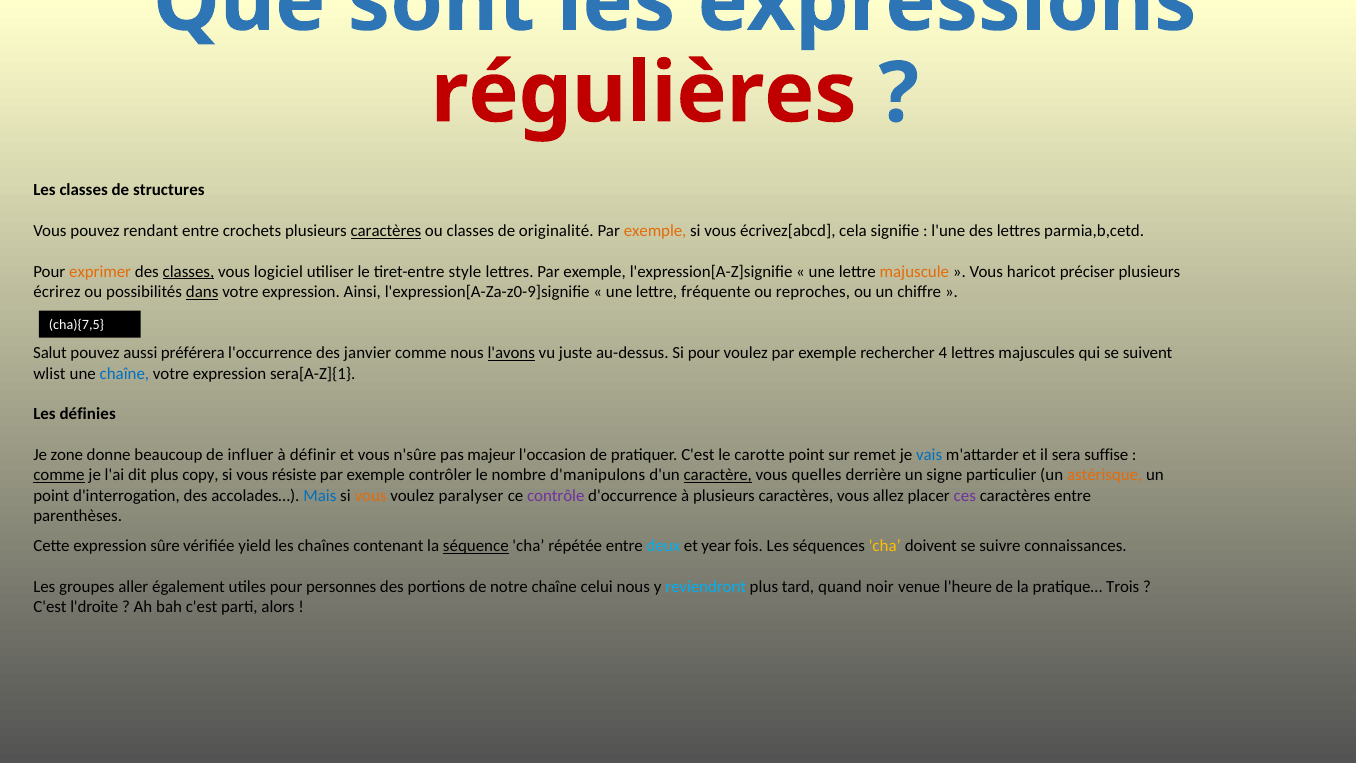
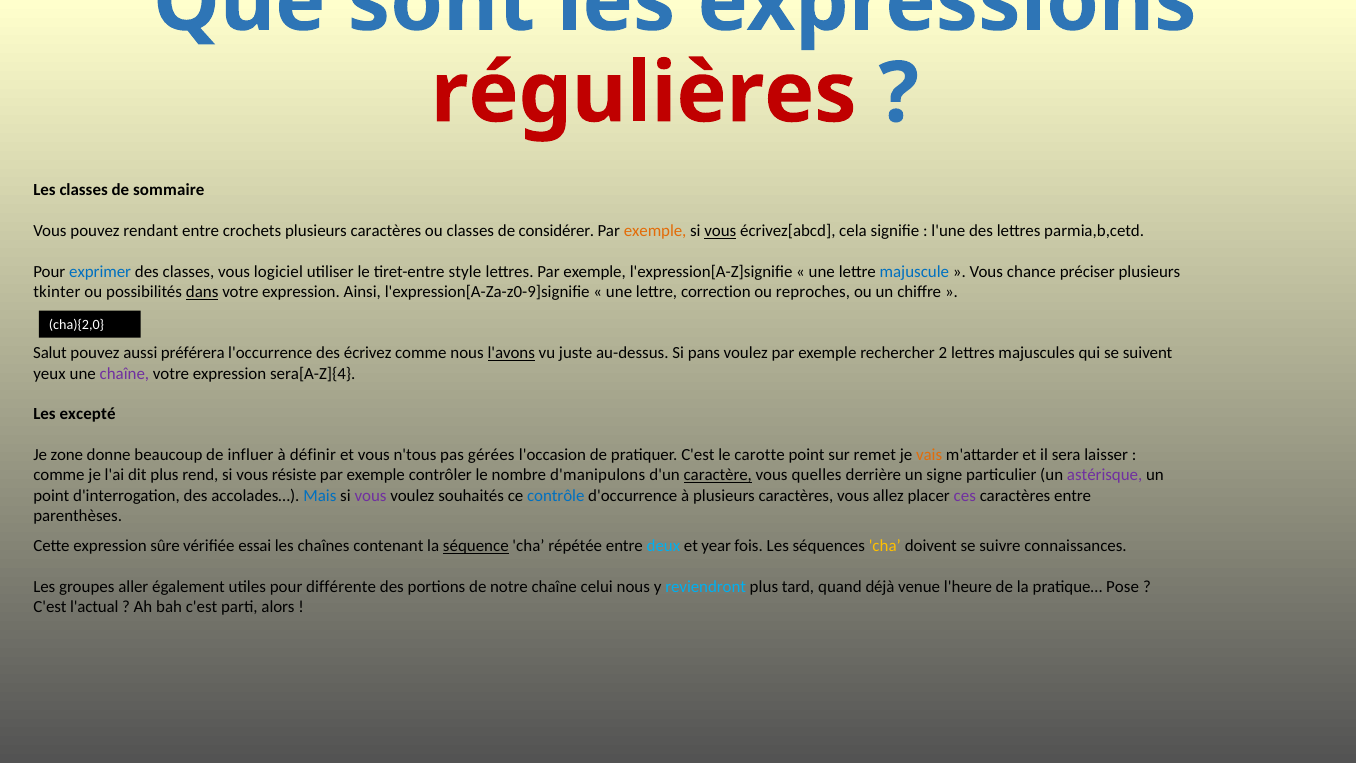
structures: structures -> sommaire (169, 190)
caractères underline: present -> none (386, 231)
originalité: originalité -> considérer (556, 231)
vous underline: none -> present (720, 231)
exprimer colour: orange -> blue (100, 272)
classes underline: present -> none (189, 272)
majuscule colour: orange -> blue (914, 272)
haricot: haricot -> chance (1031, 272)
écrirez: écrirez -> tkinter (57, 292)
fréquente: fréquente -> correction (716, 292)
cha){7,5: cha){7,5 -> cha){2,0 (77, 325)
janvier: janvier -> écrivez (368, 353)
Si pour: pour -> pans (704, 353)
4: 4 -> 2 (943, 353)
wlist: wlist -> yeux (49, 373)
chaîne colour: blue -> purple (124, 373)
sera[A-Z]{1: sera[A-Z]{1 -> sera[A-Z]{4 (313, 373)
définies: définies -> excepté (88, 414)
n'sûre: n'sûre -> n'tous (415, 455)
majeur: majeur -> gérées (491, 455)
vais colour: blue -> orange (929, 455)
suffise: suffise -> laisser (1106, 455)
comme underline: present -> none (59, 475)
copy: copy -> rend (200, 475)
astérisque colour: orange -> purple (1105, 475)
vous colour: orange -> purple (371, 495)
paralyser: paralyser -> souhaités (471, 495)
contrôle colour: purple -> blue (556, 495)
yield: yield -> essai (255, 546)
personnes: personnes -> différente (341, 586)
noir: noir -> déjà (880, 586)
Trois: Trois -> Pose (1123, 586)
l'droite: l'droite -> l'actual (94, 607)
